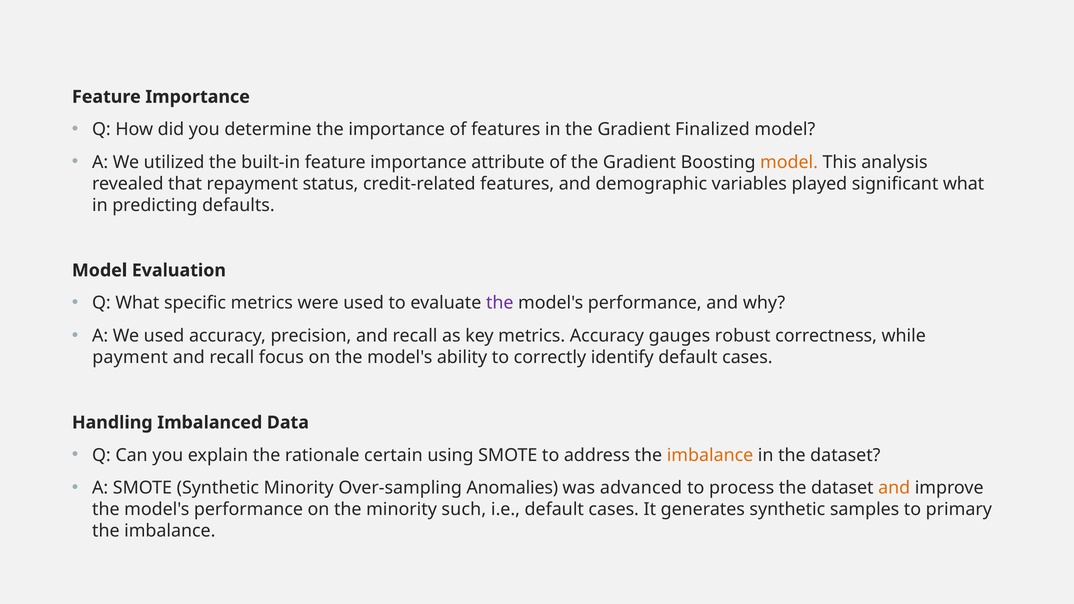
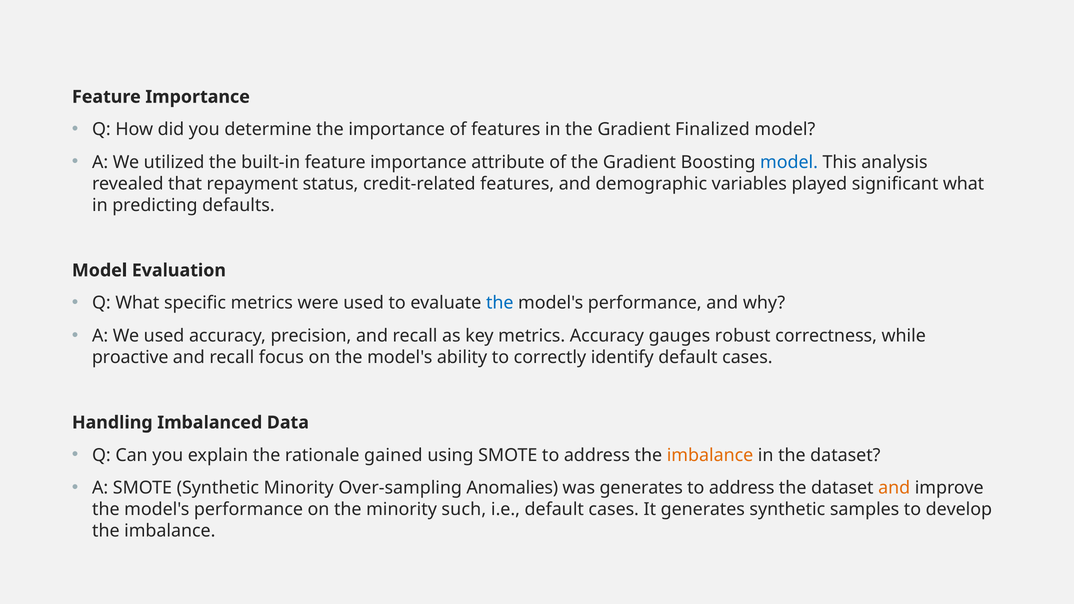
model colour: orange -> blue (789, 162)
the colour: purple -> blue (500, 303)
payment: payment -> proactive (130, 357)
certain: certain -> gained (393, 455)
was advanced: advanced -> generates (641, 488)
process: process -> address (742, 488)
primary: primary -> develop (959, 509)
